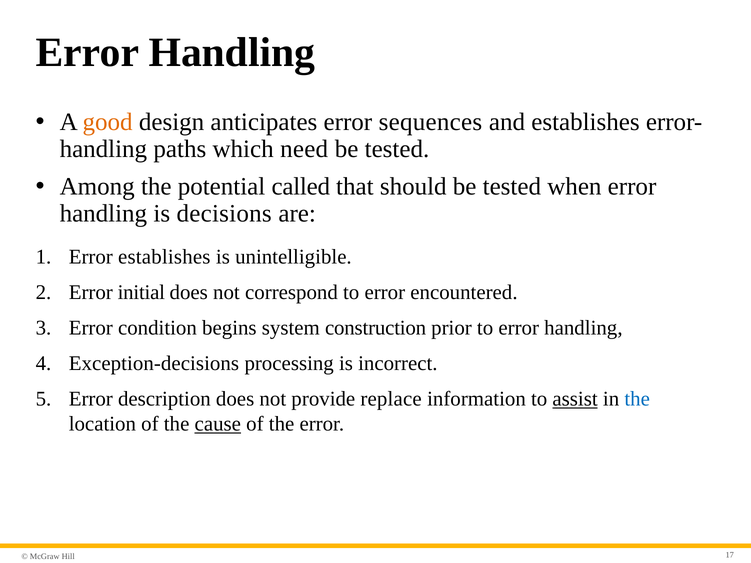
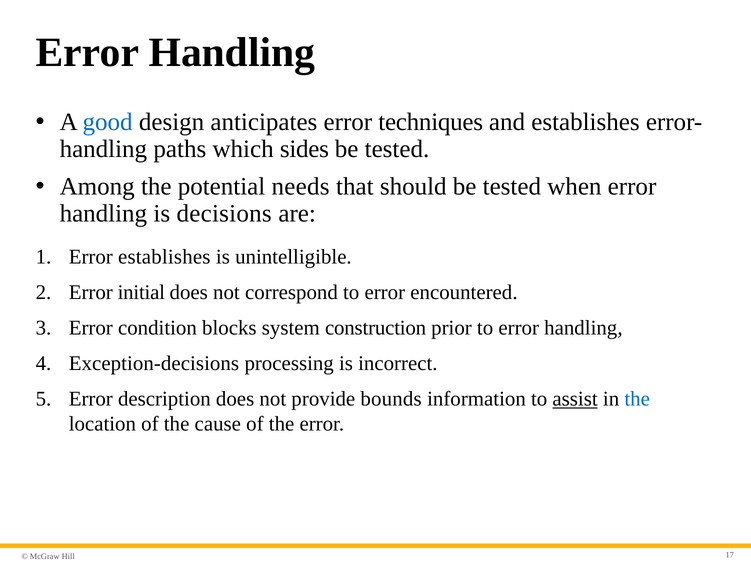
good colour: orange -> blue (108, 122)
sequences: sequences -> techniques (431, 122)
need: need -> sides (304, 149)
called: called -> needs (301, 186)
begins: begins -> blocks (229, 328)
replace: replace -> bounds (391, 399)
cause underline: present -> none (218, 424)
